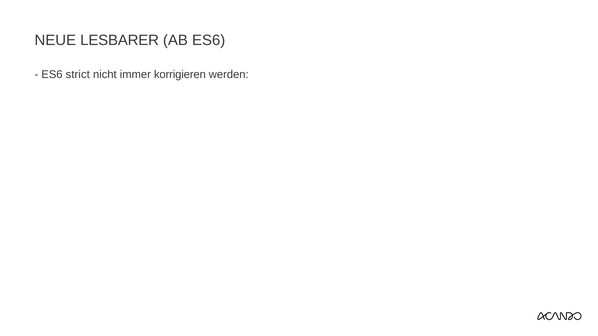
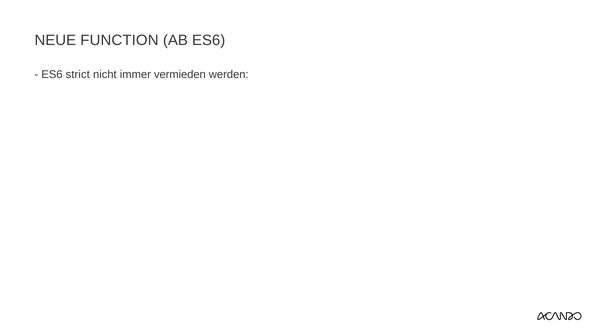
LESBARER: LESBARER -> FUNCTION (119, 40)
korrigieren: korrigieren -> vermieden (180, 75)
